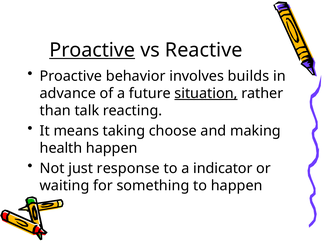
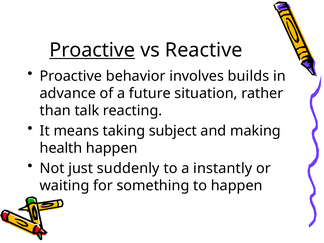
situation underline: present -> none (206, 93)
choose: choose -> subject (173, 131)
response: response -> suddenly (128, 168)
indicator: indicator -> instantly (223, 168)
